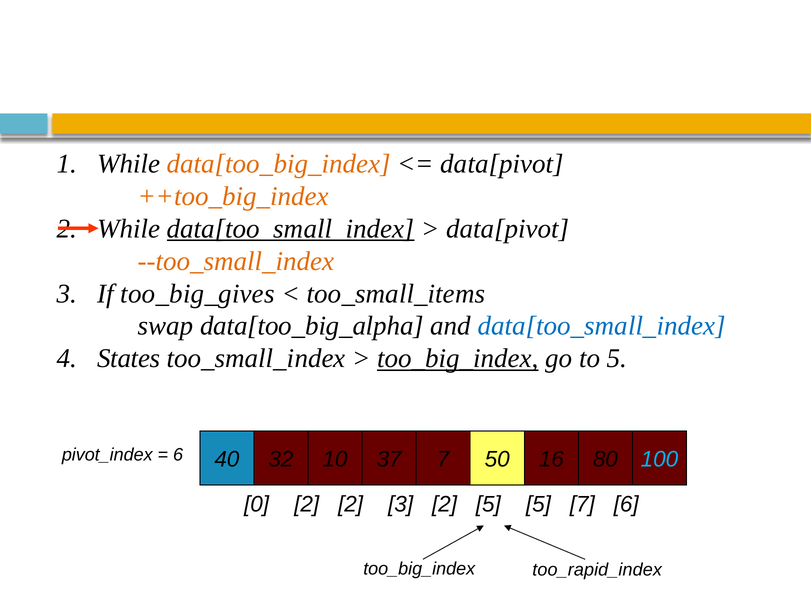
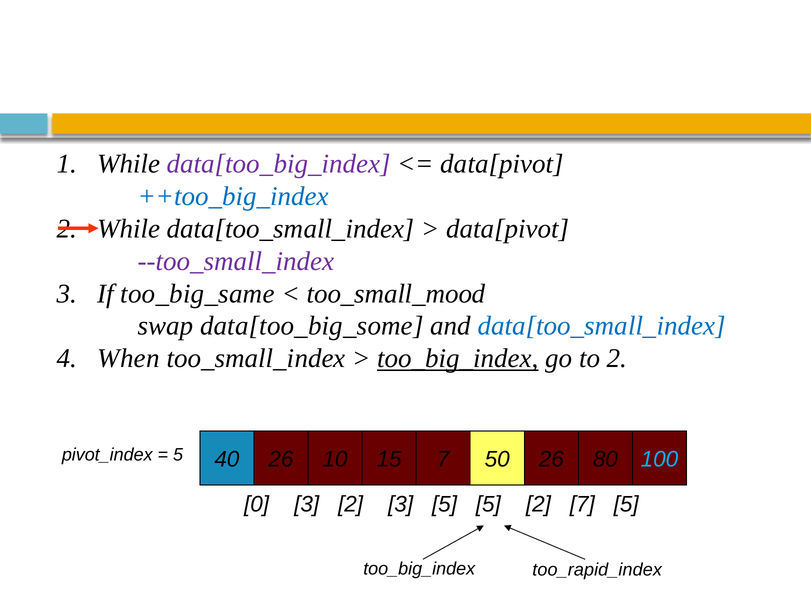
data[too_big_index colour: orange -> purple (279, 164)
++too_big_index colour: orange -> blue (233, 196)
data[too_small_index underline: present -> none (291, 229)
--too_small_index colour: orange -> purple (236, 261)
too_big_gives: too_big_gives -> too_big_same (198, 294)
too_small_items: too_small_items -> too_small_mood (396, 294)
data[too_big_alpha: data[too_big_alpha -> data[too_big_some (312, 326)
States: States -> When (128, 359)
to 5: 5 -> 2 (617, 359)
6: 6 -> 5 (178, 455)
40 32: 32 -> 26 (281, 460)
37: 37 -> 15 (389, 460)
50 16: 16 -> 26 (551, 460)
0 2: 2 -> 3 (307, 504)
3 2: 2 -> 5 (444, 504)
5 5: 5 -> 2 (538, 504)
7 6: 6 -> 5 (626, 504)
